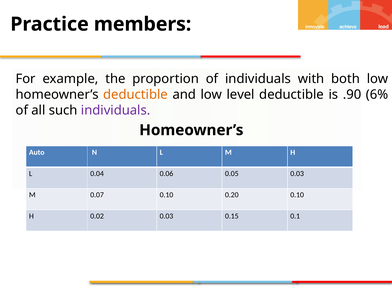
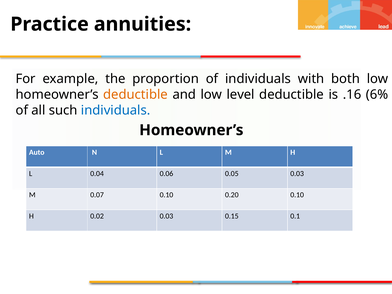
members: members -> annuities (143, 24)
.90: .90 -> .16 (352, 95)
individuals colour: purple -> blue (116, 110)
